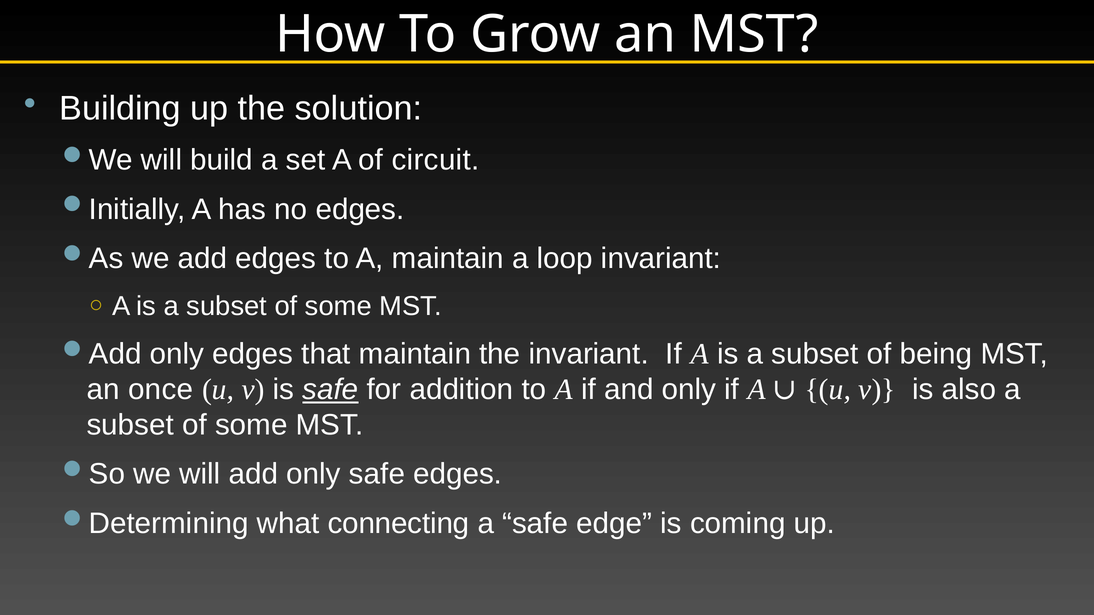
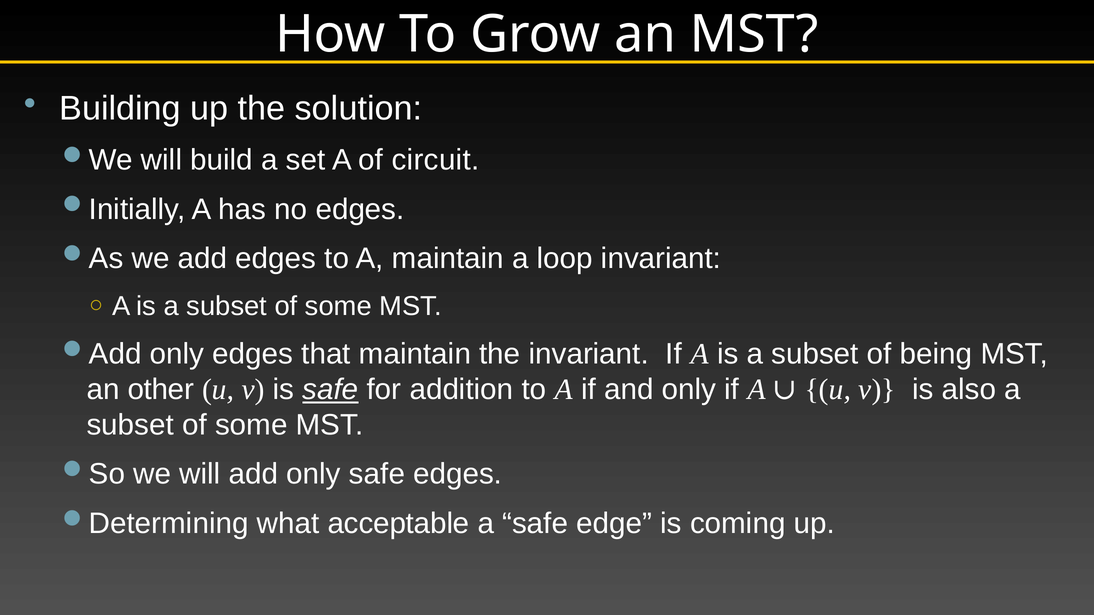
once: once -> other (161, 390)
connecting: connecting -> acceptable (398, 524)
